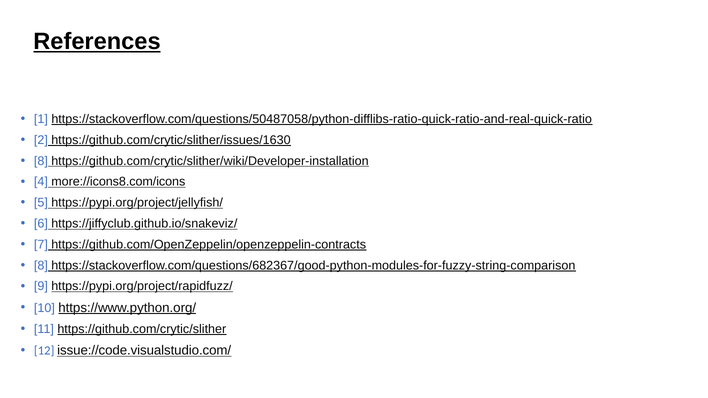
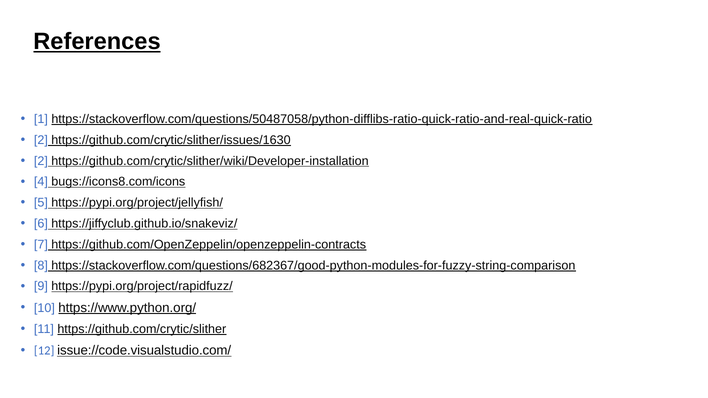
8: 8 -> 2 (41, 161)
more://icons8.com/icons: more://icons8.com/icons -> bugs://icons8.com/icons (118, 182)
